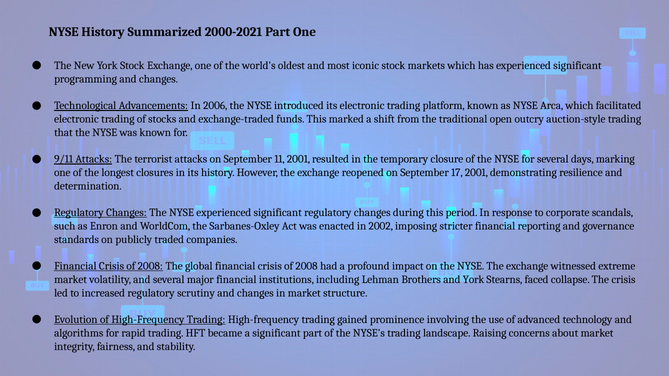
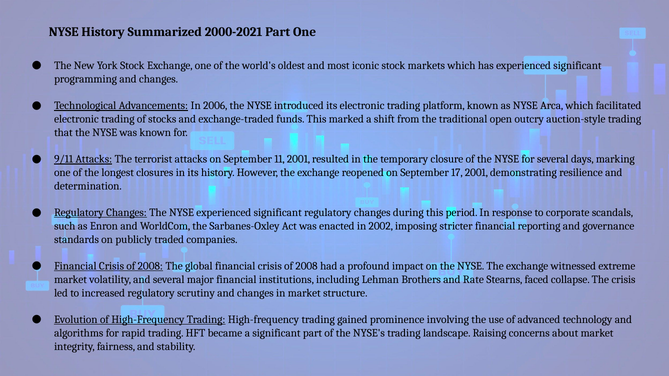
and York: York -> Rate (473, 280)
